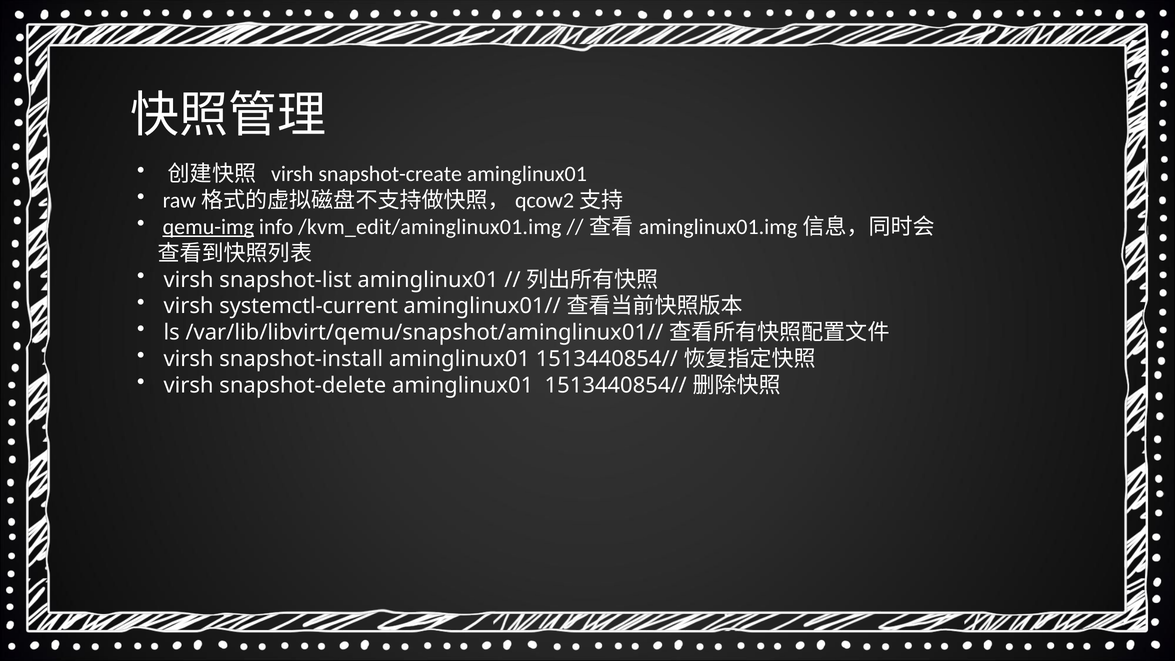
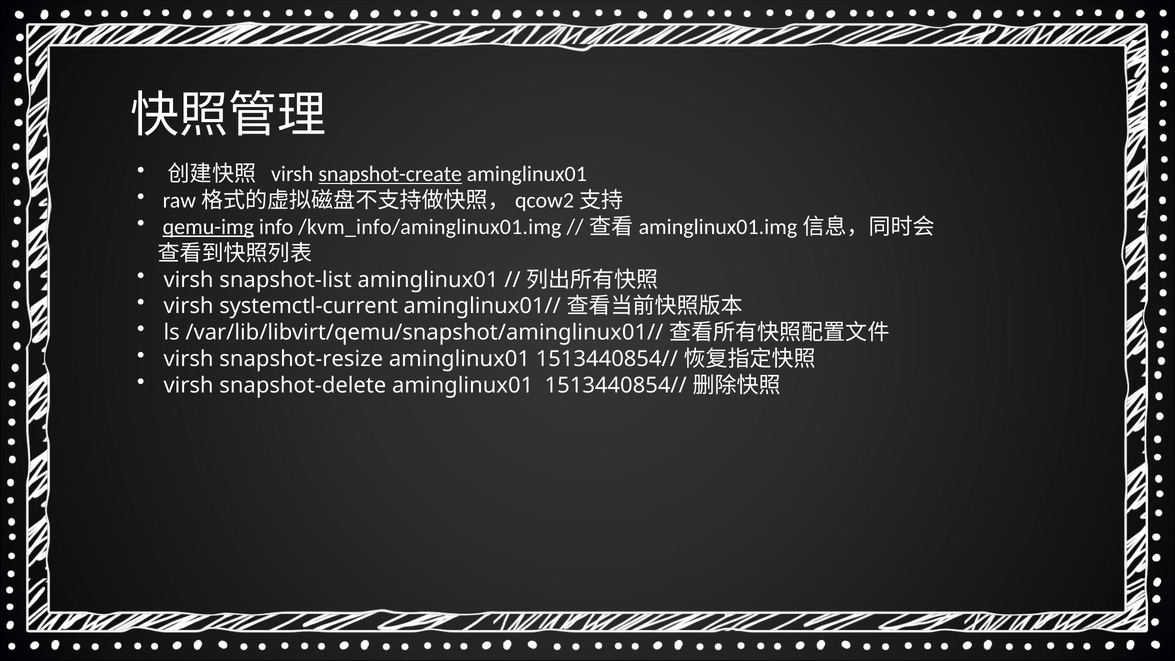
snapshot-create underline: none -> present (390, 174)
/kvm_edit/aminglinux01.img: /kvm_edit/aminglinux01.img -> /kvm_info/aminglinux01.img (430, 227)
snapshot-install: snapshot-install -> snapshot-resize (301, 359)
